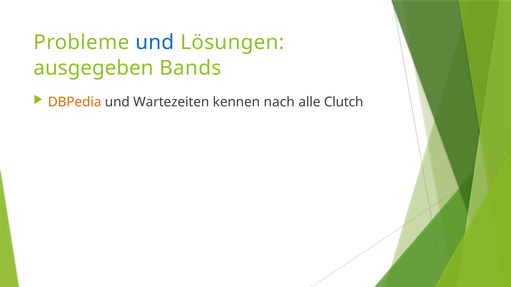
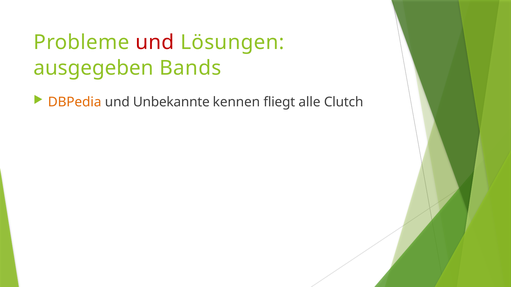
und colour: blue -> red (155, 43)
Wartezeiten: Wartezeiten -> Unbekannte (171, 102)
nach: nach -> fliegt (279, 102)
